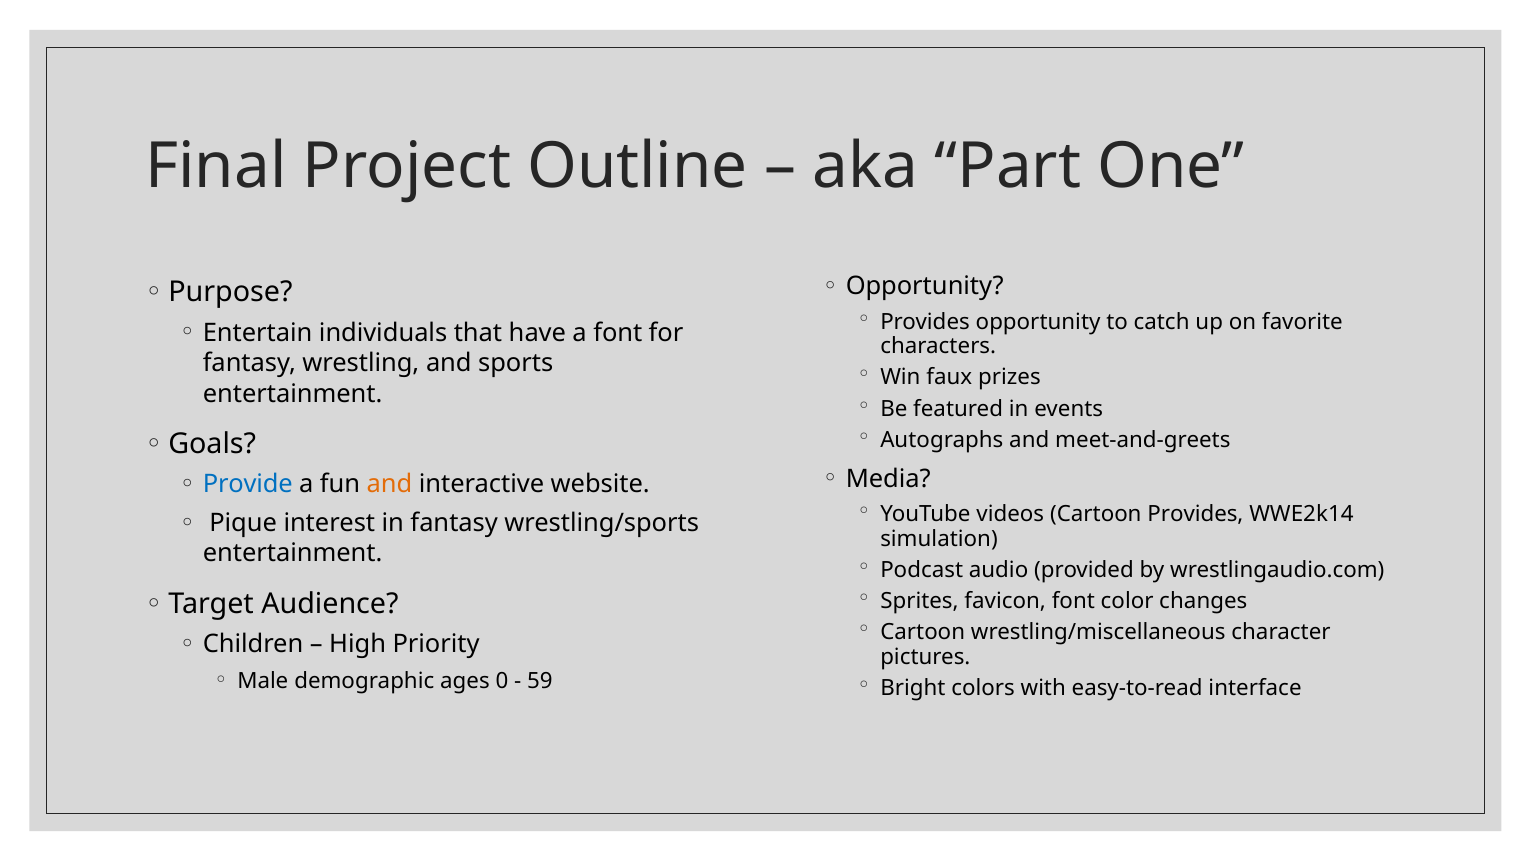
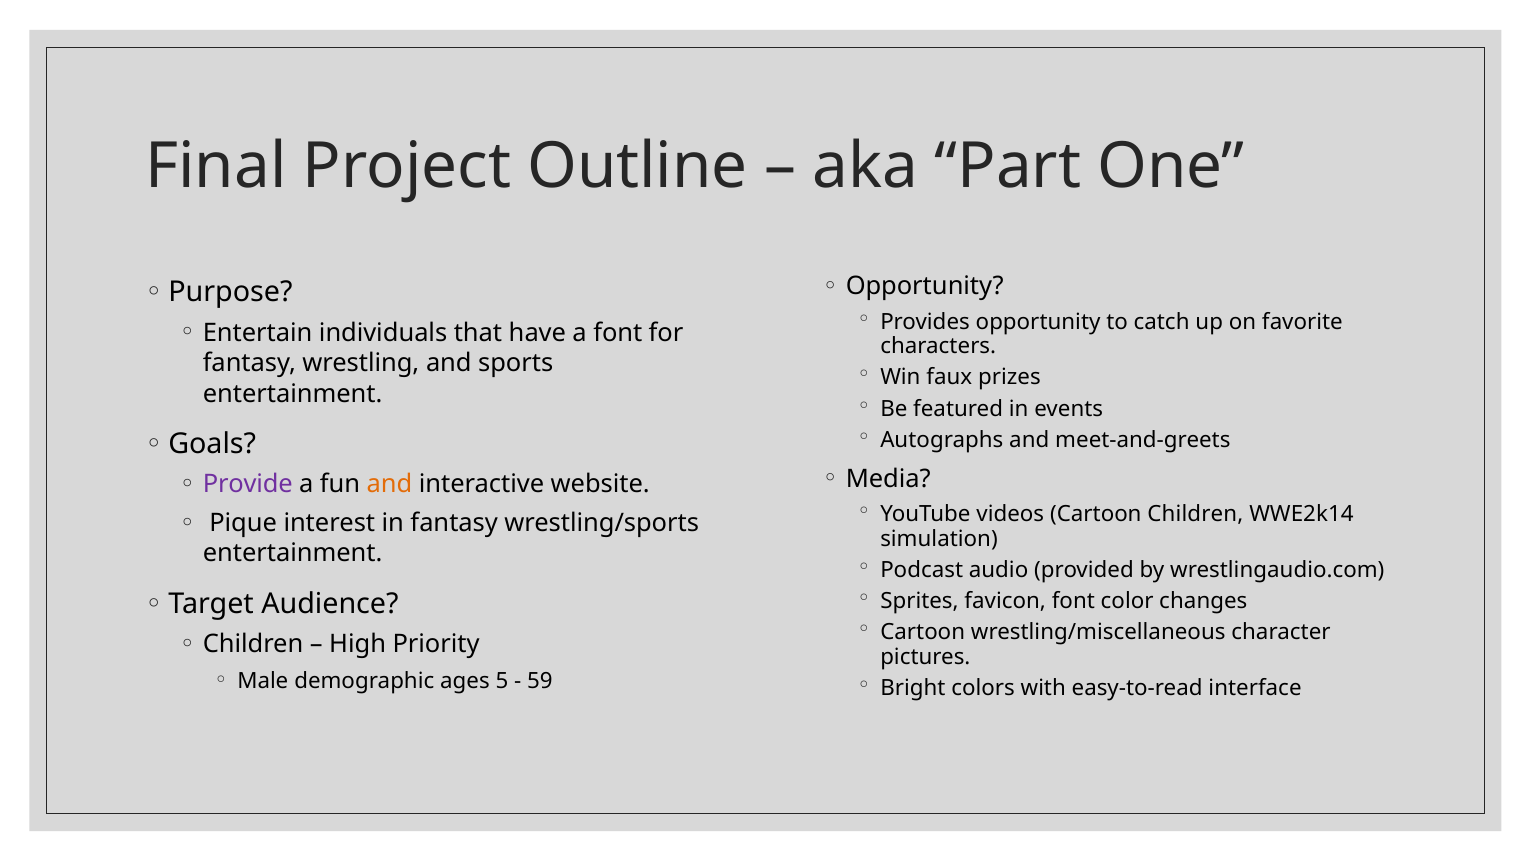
Provide colour: blue -> purple (248, 485)
Cartoon Provides: Provides -> Children (1195, 515)
0: 0 -> 5 (502, 681)
